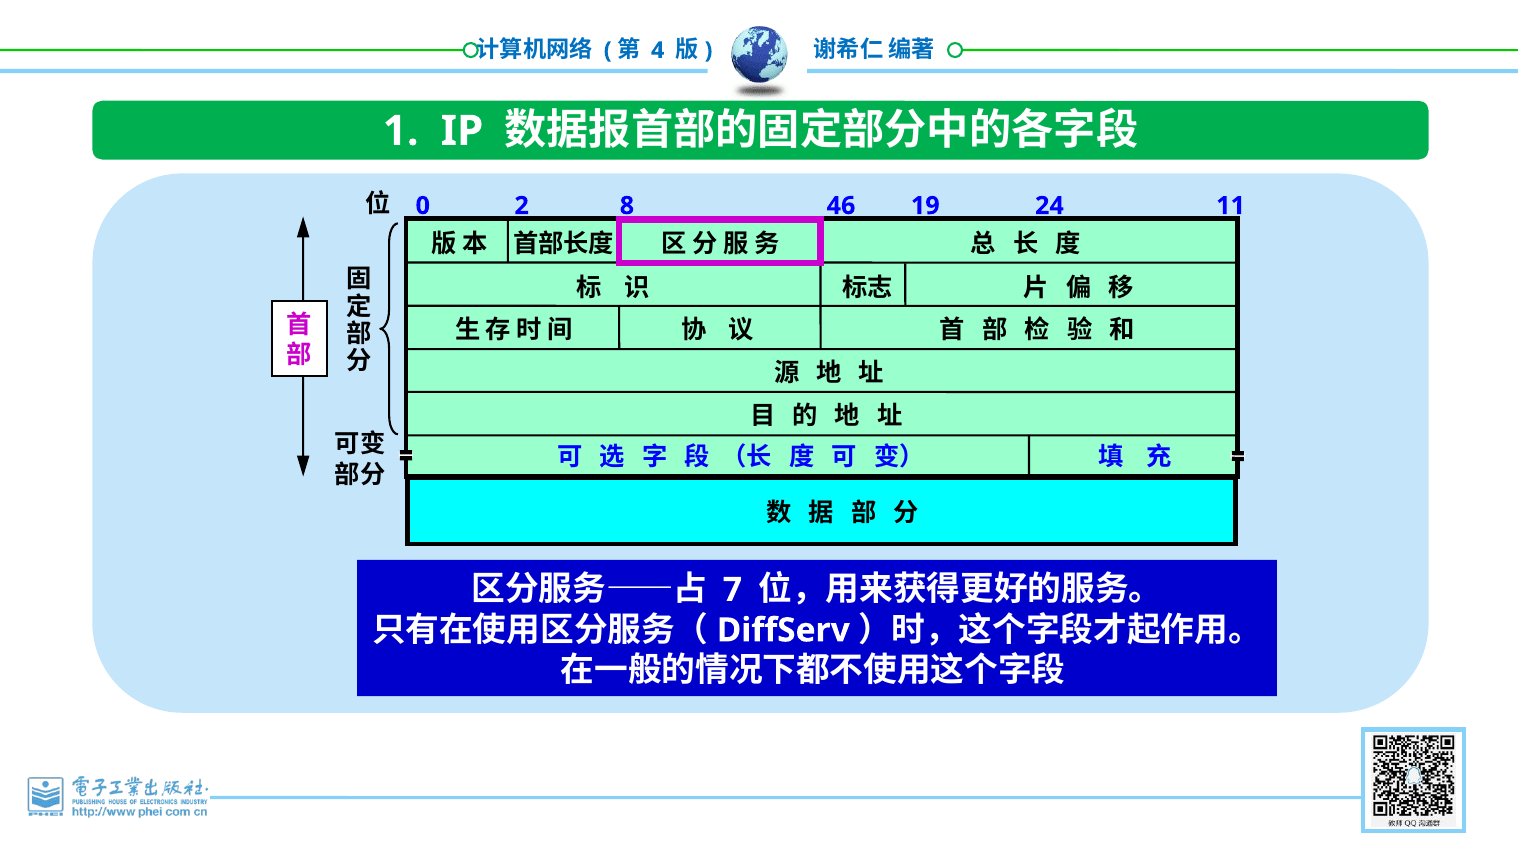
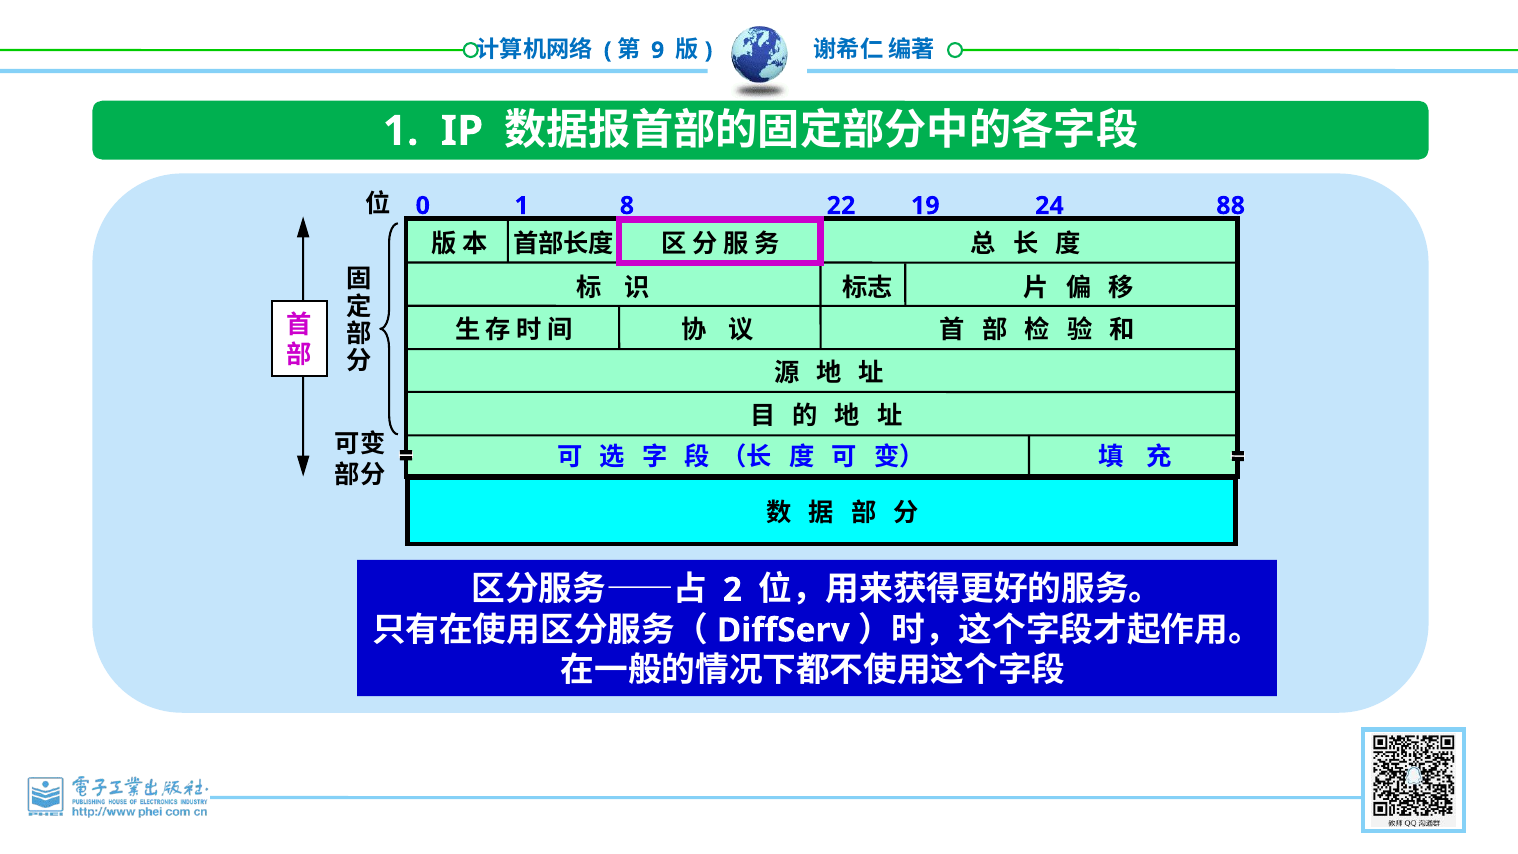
4: 4 -> 9 (658, 50)
0 2: 2 -> 1 (522, 206)
46: 46 -> 22 (841, 206)
11: 11 -> 88 (1231, 206)
7: 7 -> 2 (732, 590)
